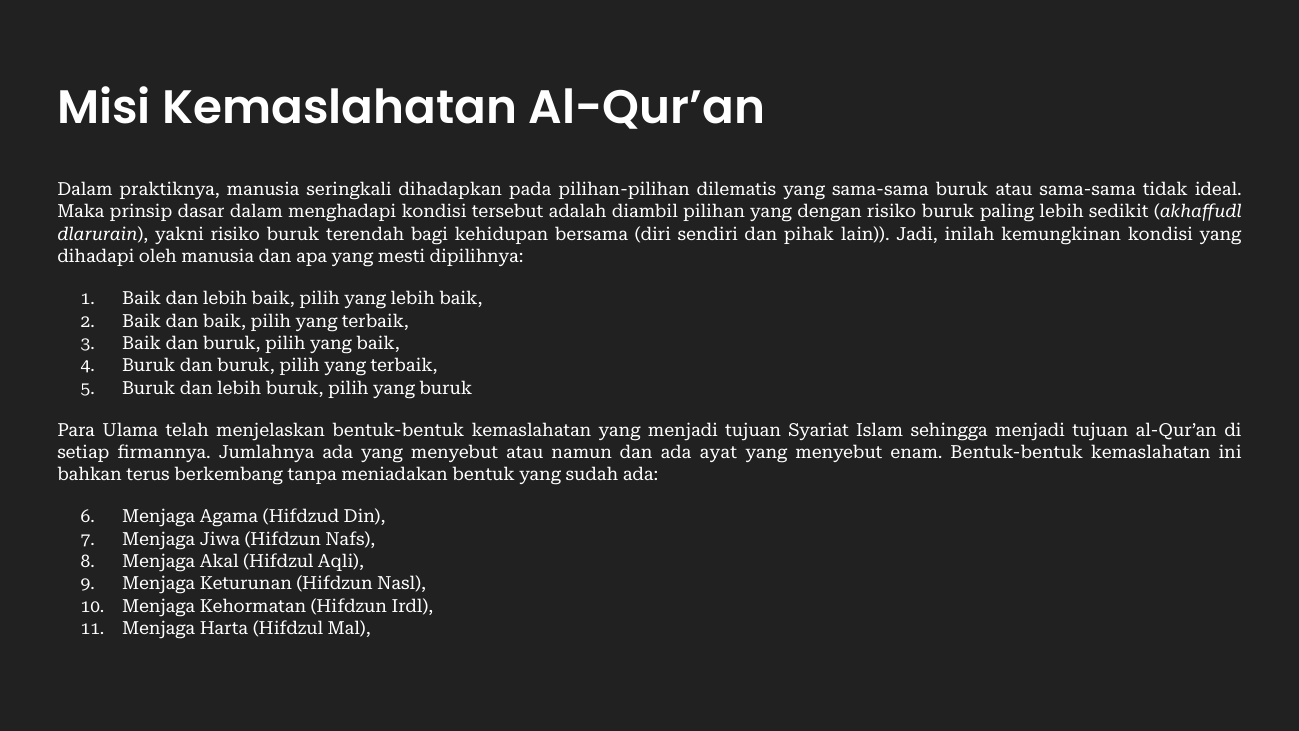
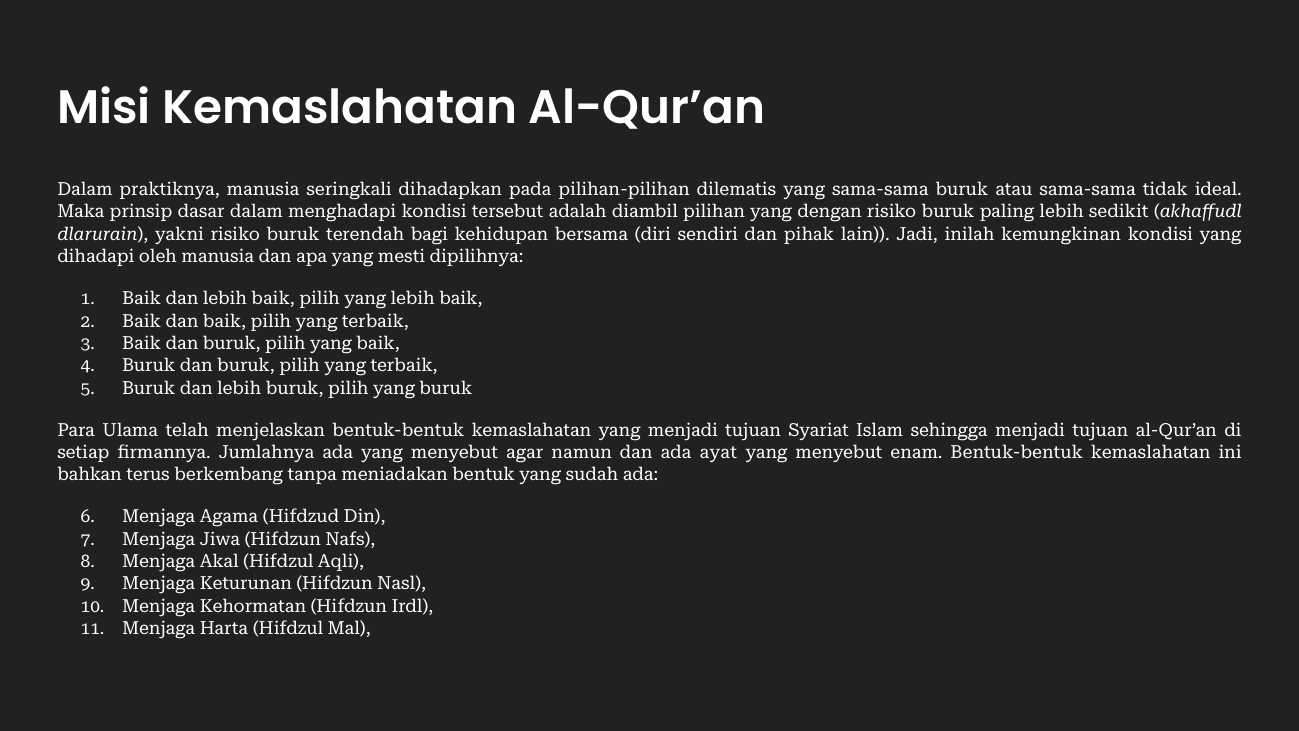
menyebut atau: atau -> agar (525, 452)
